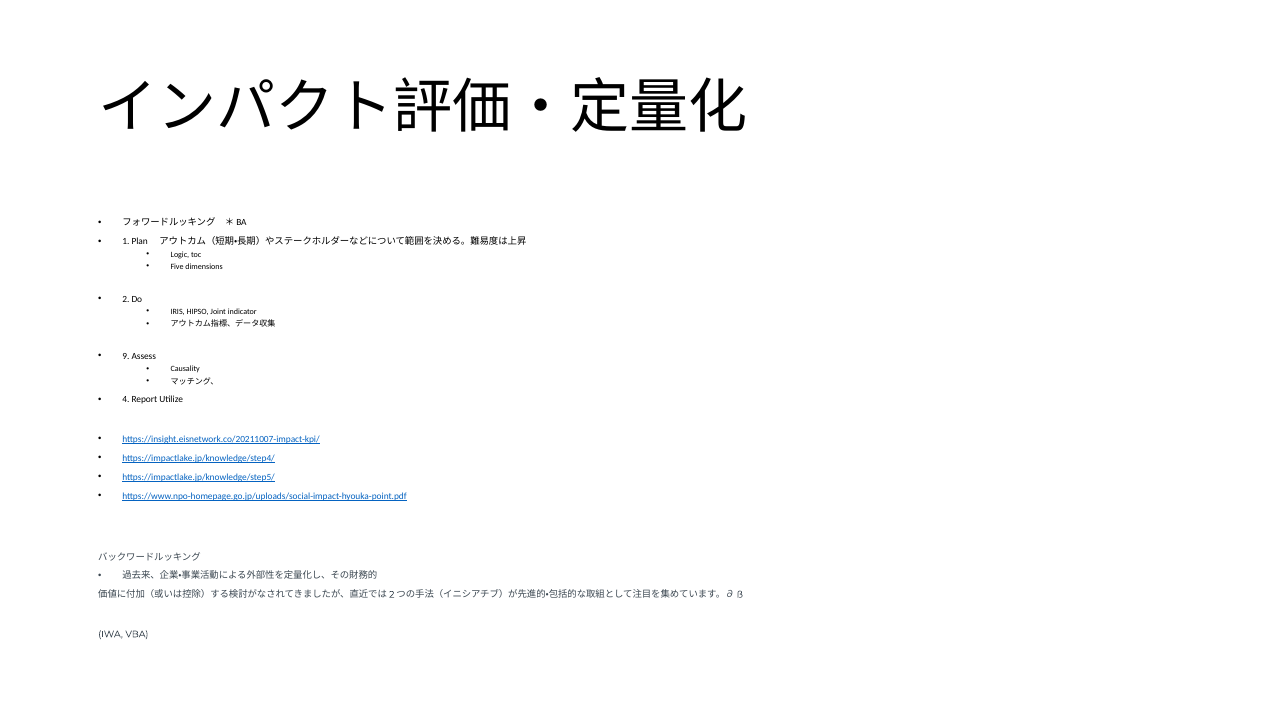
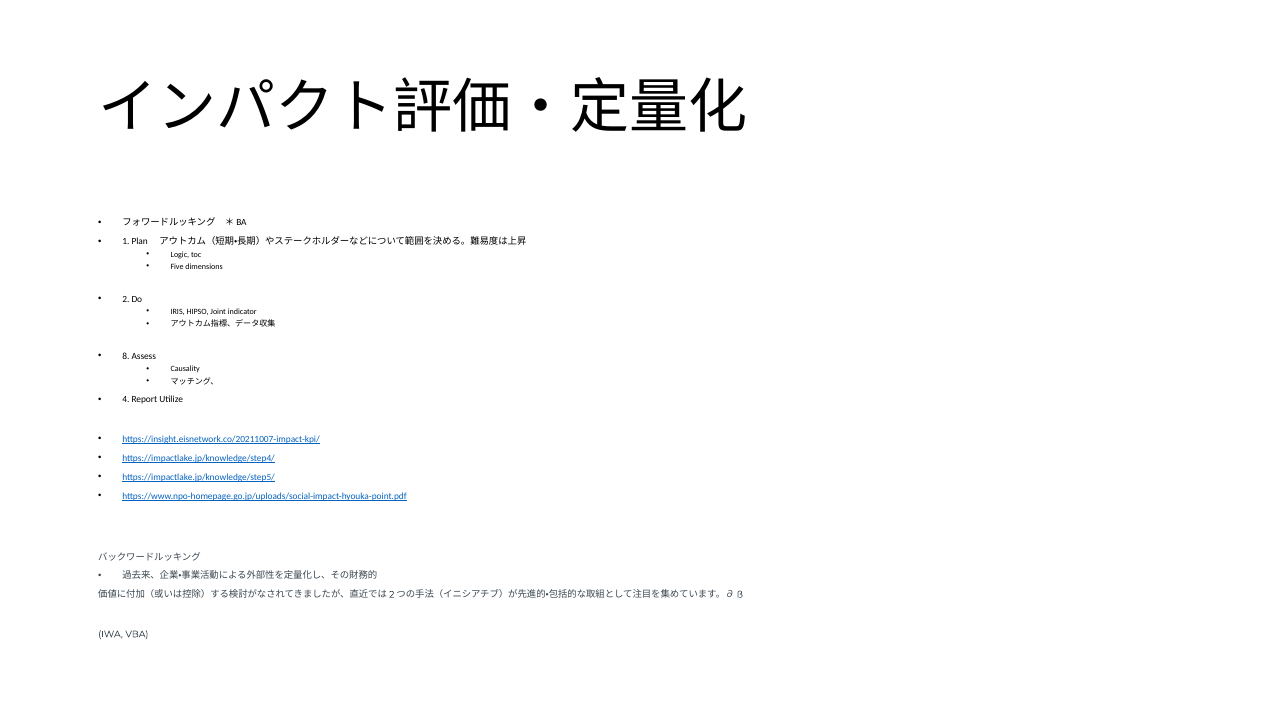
9: 9 -> 8 (126, 357)
